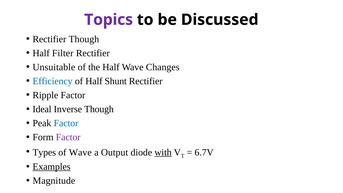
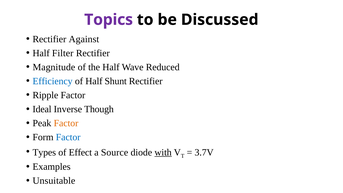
Rectifier Though: Though -> Against (84, 39)
Unsuitable: Unsuitable -> Magnitude (54, 67)
Changes: Changes -> Reduced (163, 67)
Factor colour: blue -> orange (66, 123)
Factor colour: purple -> blue (68, 137)
of Wave: Wave -> Effect (80, 152)
Output: Output -> Source (115, 152)
6.7V: 6.7V -> 3.7V (204, 152)
Examples underline: present -> none (52, 167)
Magnitude: Magnitude -> Unsuitable (54, 181)
